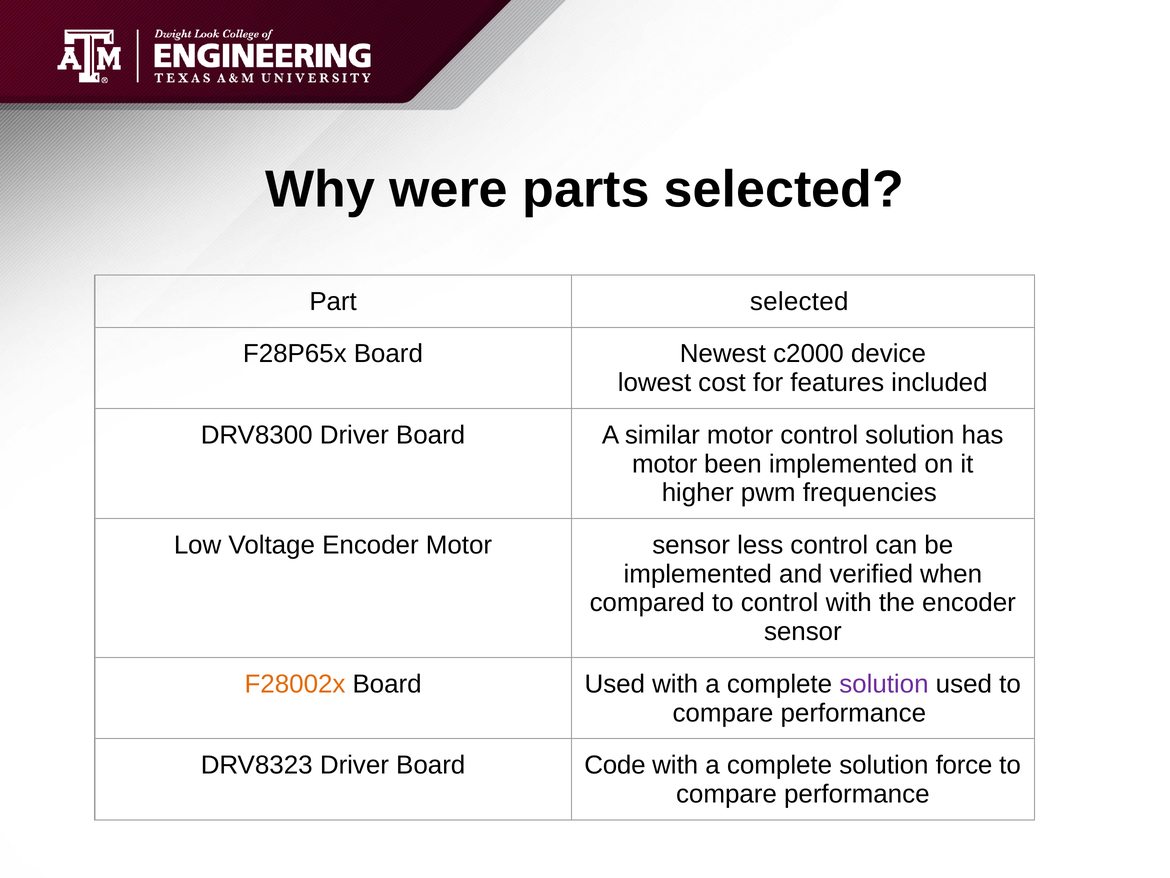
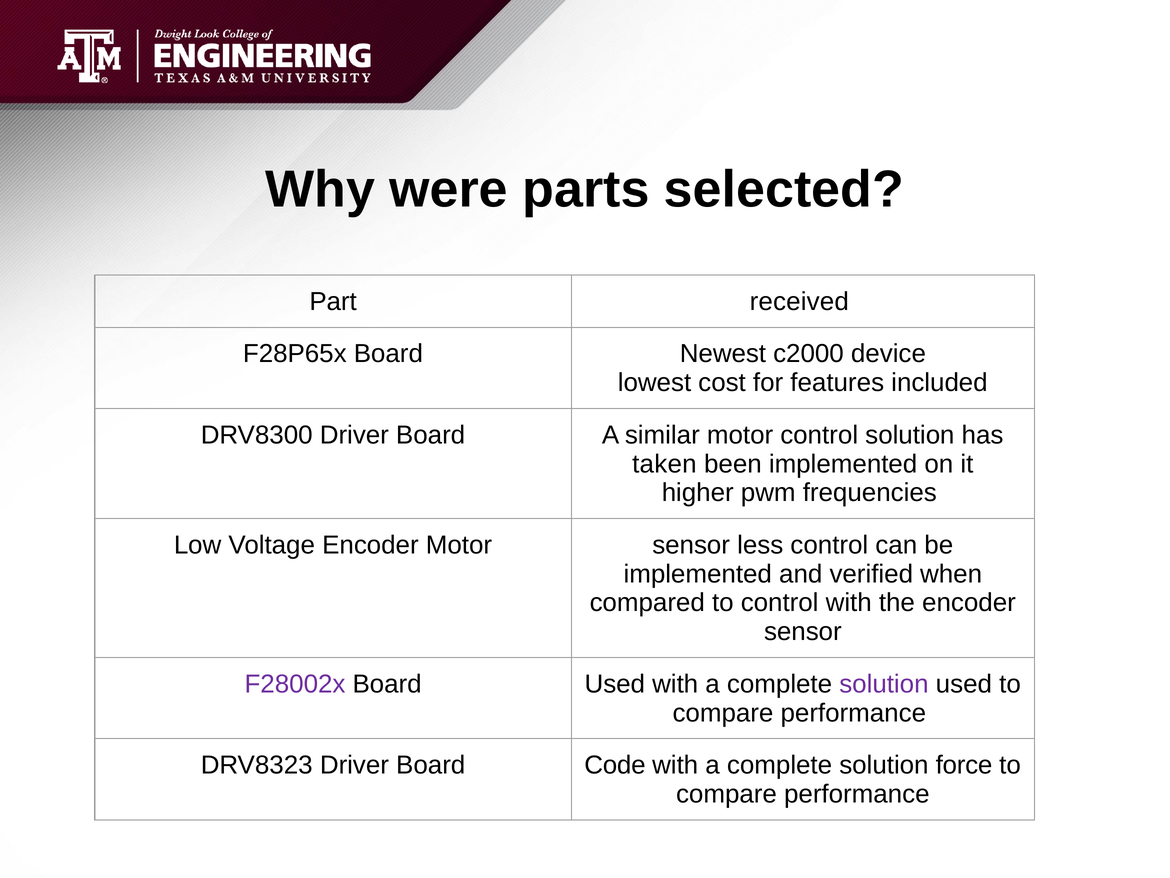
Part selected: selected -> received (799, 301)
motor: motor -> taken (664, 464)
F28002x colour: orange -> purple (295, 684)
